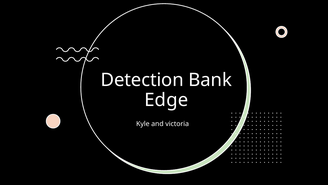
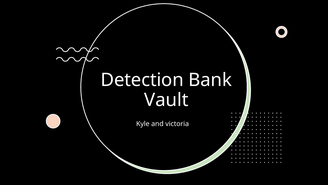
Edge: Edge -> Vault (166, 100)
